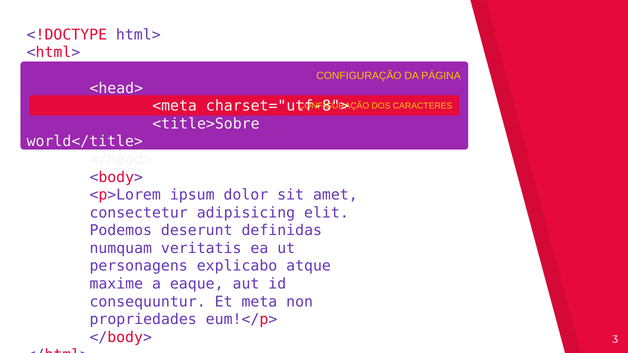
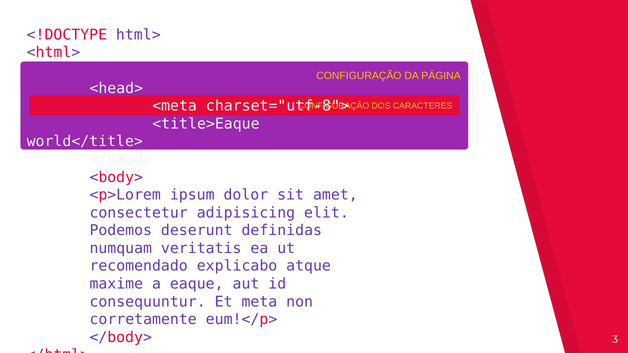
<title>Sobre: <title>Sobre -> <title>Eaque (206, 124)
personagens: personagens -> recomendado (139, 266)
propriedades: propriedades -> corretamente (143, 320)
